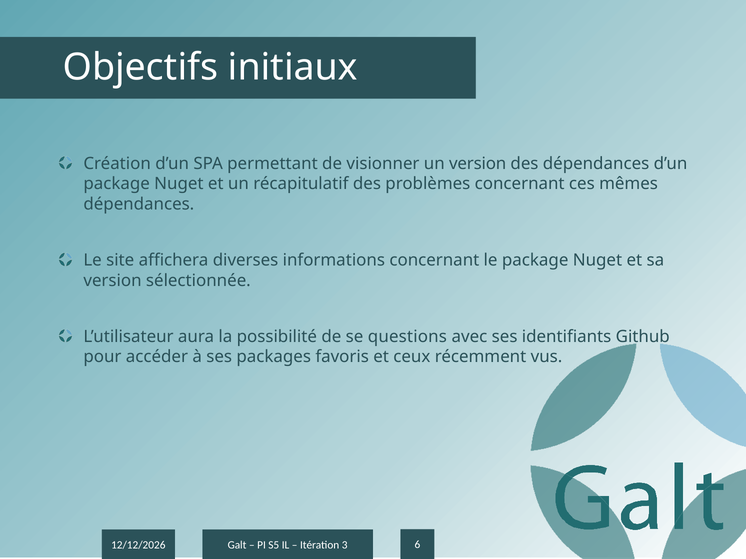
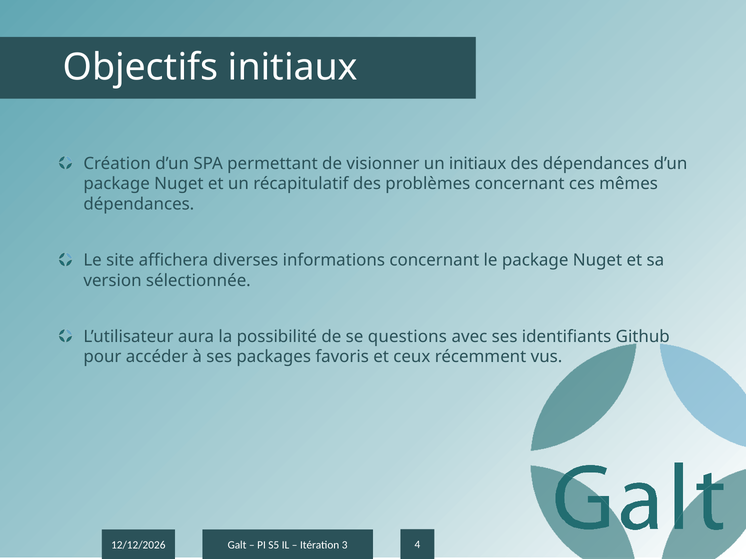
un version: version -> initiaux (478, 164)
6: 6 -> 4 (417, 545)
